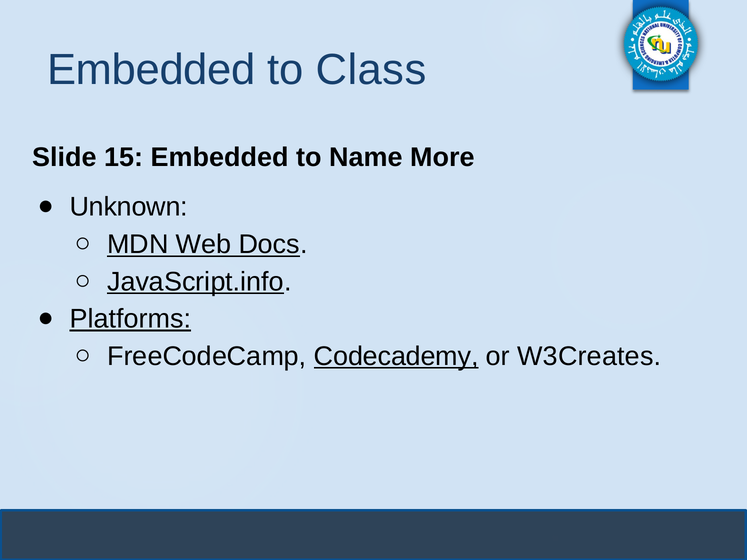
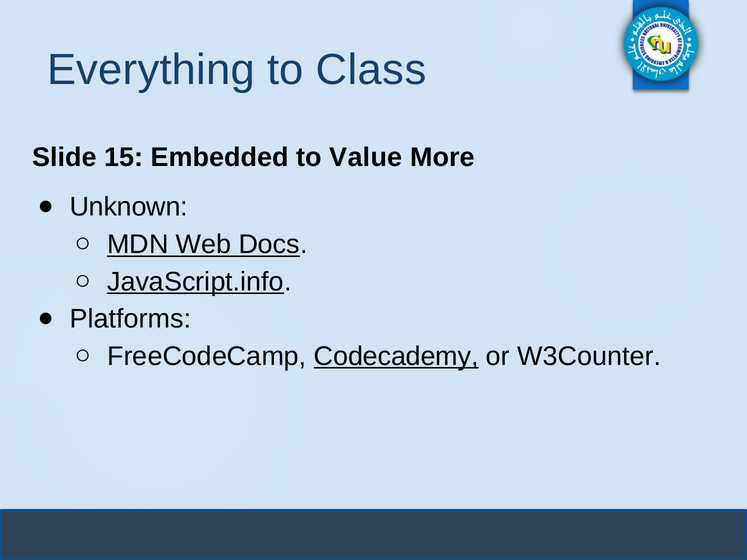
Embedded: Embedded -> Everything (151, 70)
Name: Name -> Value (366, 157)
Platforms underline: present -> none (130, 319)
W3Creates: W3Creates -> W3Counter (589, 356)
